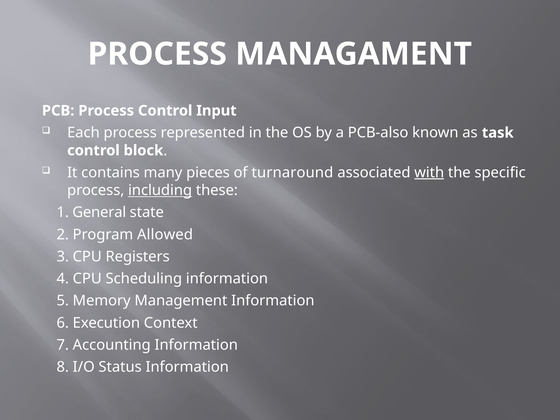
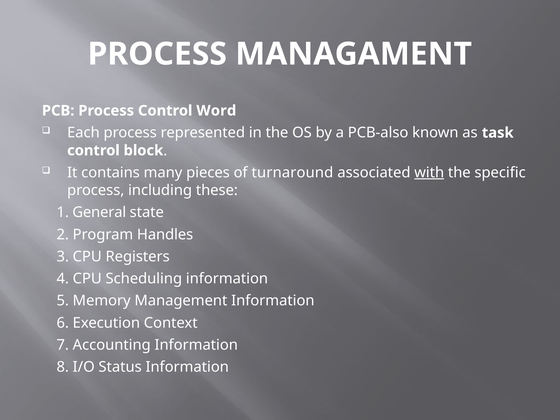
Input: Input -> Word (216, 111)
including underline: present -> none (160, 190)
Allowed: Allowed -> Handles (165, 234)
